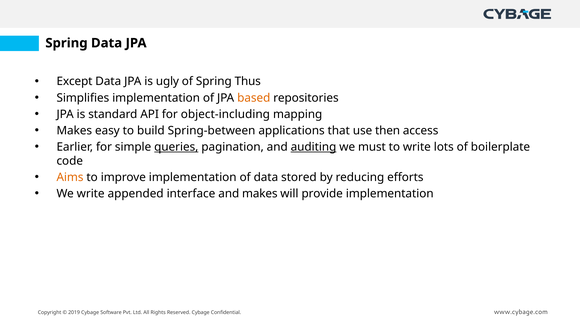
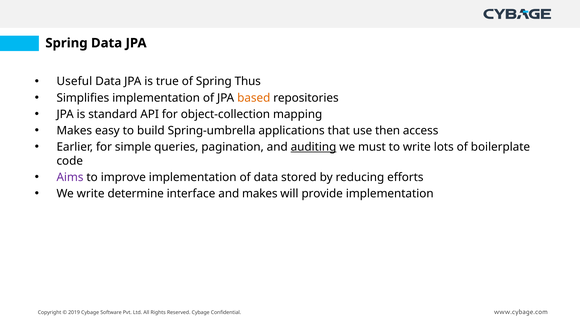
Except: Except -> Useful (74, 82)
ugly: ugly -> true (167, 82)
object-including: object-including -> object-collection (225, 114)
Spring-between: Spring-between -> Spring-umbrella (212, 131)
queries underline: present -> none (176, 147)
Aims colour: orange -> purple (70, 177)
appended: appended -> determine (136, 194)
